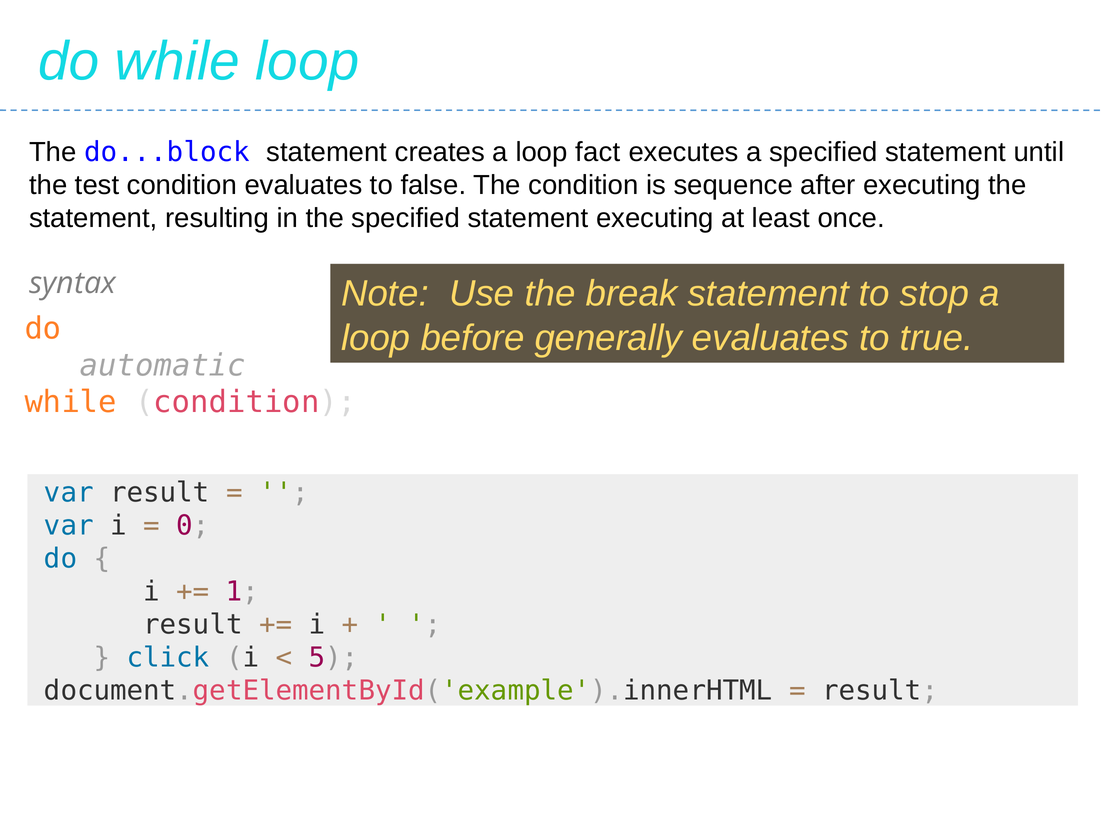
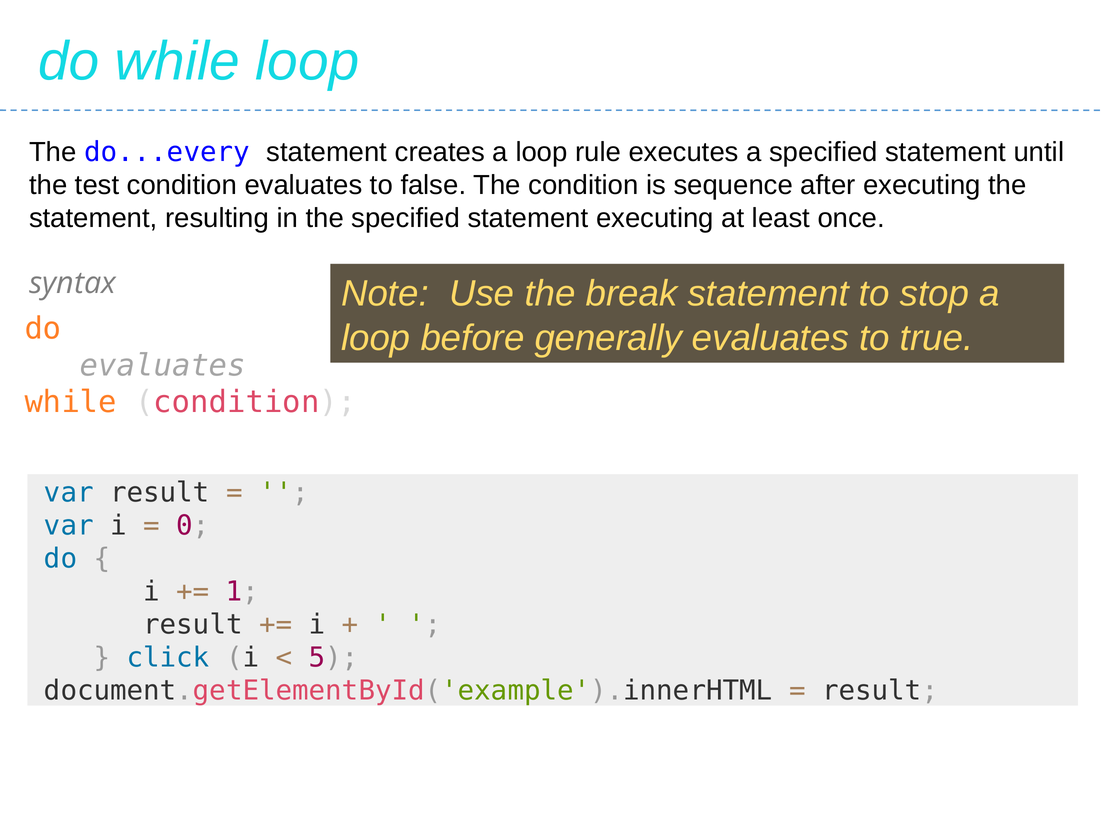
do...block: do...block -> do...every (167, 152)
fact: fact -> rule (598, 152)
automatic: automatic -> evaluates (163, 365)
